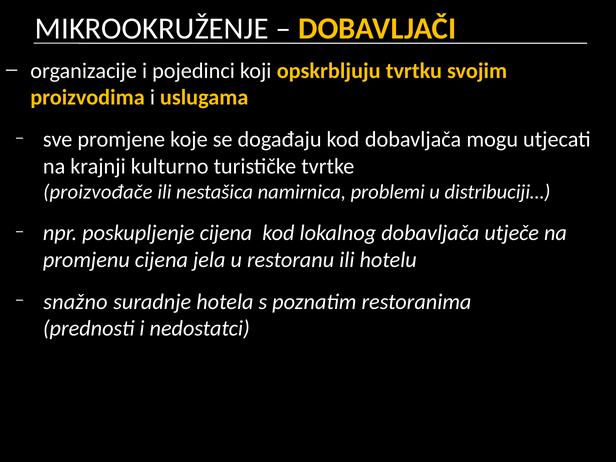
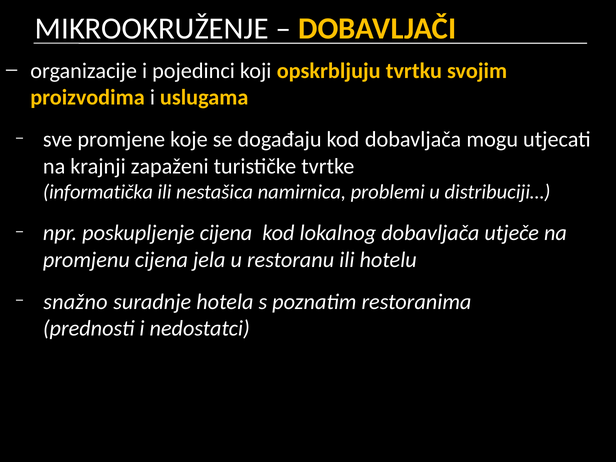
kulturno: kulturno -> zapaženi (170, 166)
proizvođače: proizvođače -> informatička (98, 192)
